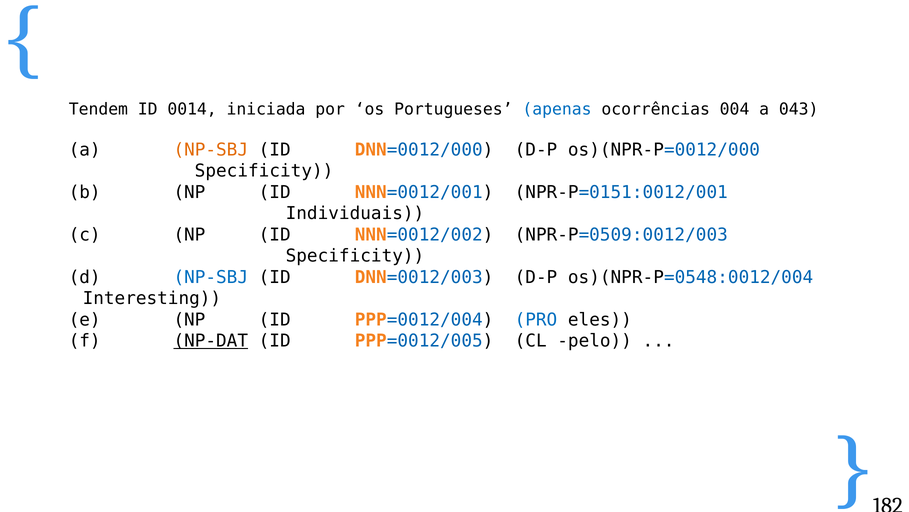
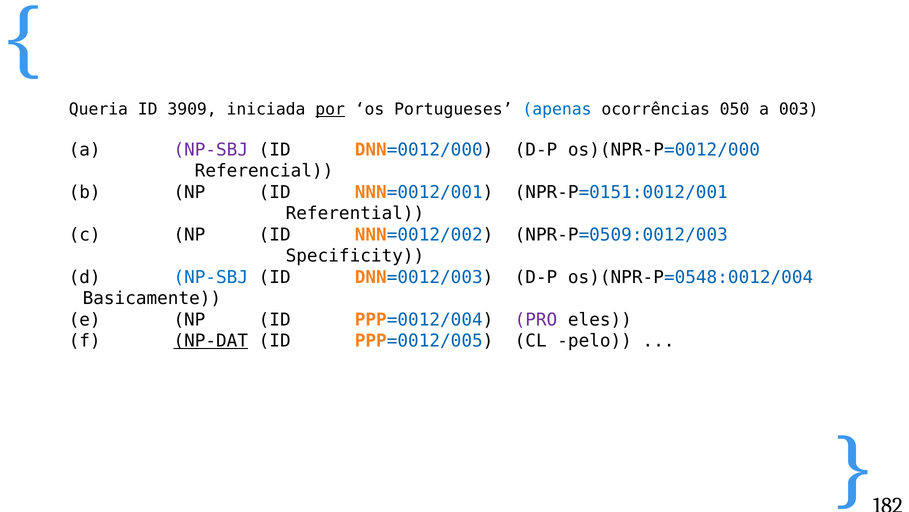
Tendem: Tendem -> Queria (98, 109)
0014: 0014 -> 3909 (192, 109)
por underline: none -> present (330, 109)
004: 004 -> 050 (735, 109)
043: 043 -> 003 (799, 109)
NP-SBJ colour: orange -> purple (211, 149)
Specificity: Specificity -> Referencial (264, 171)
Individuais: Individuais -> Referential (355, 213)
Interesting: Interesting -> Basicamente (152, 298)
PRO colour: blue -> purple (536, 319)
